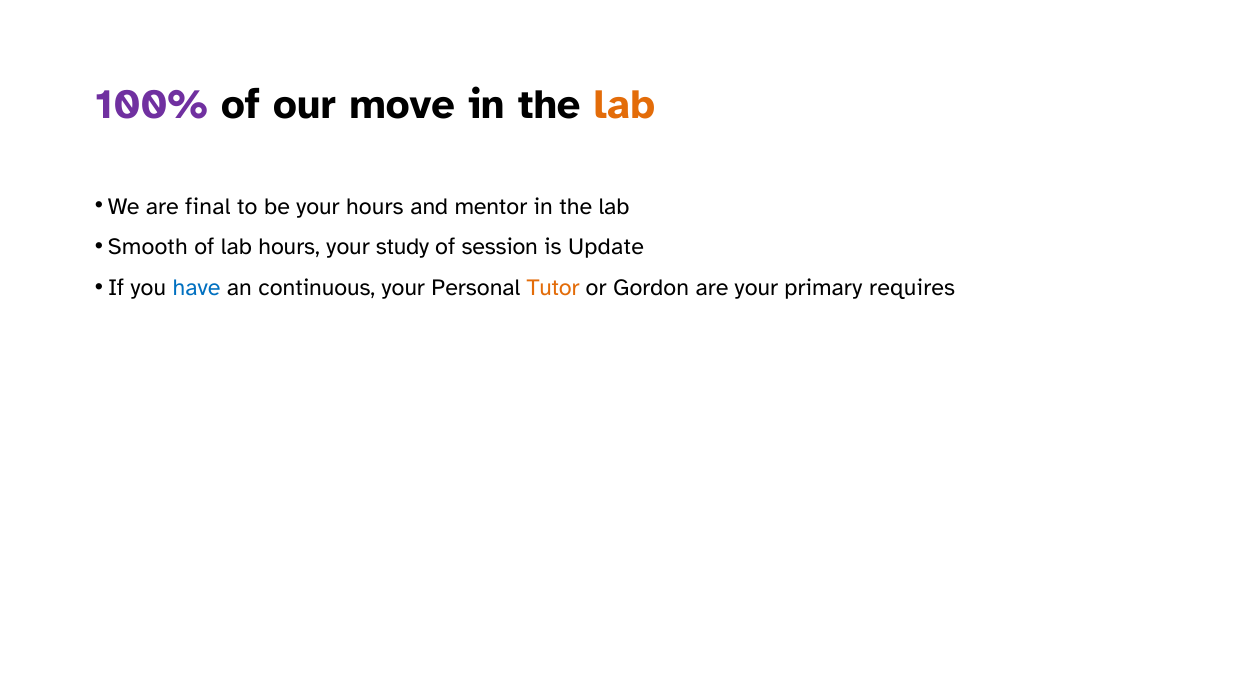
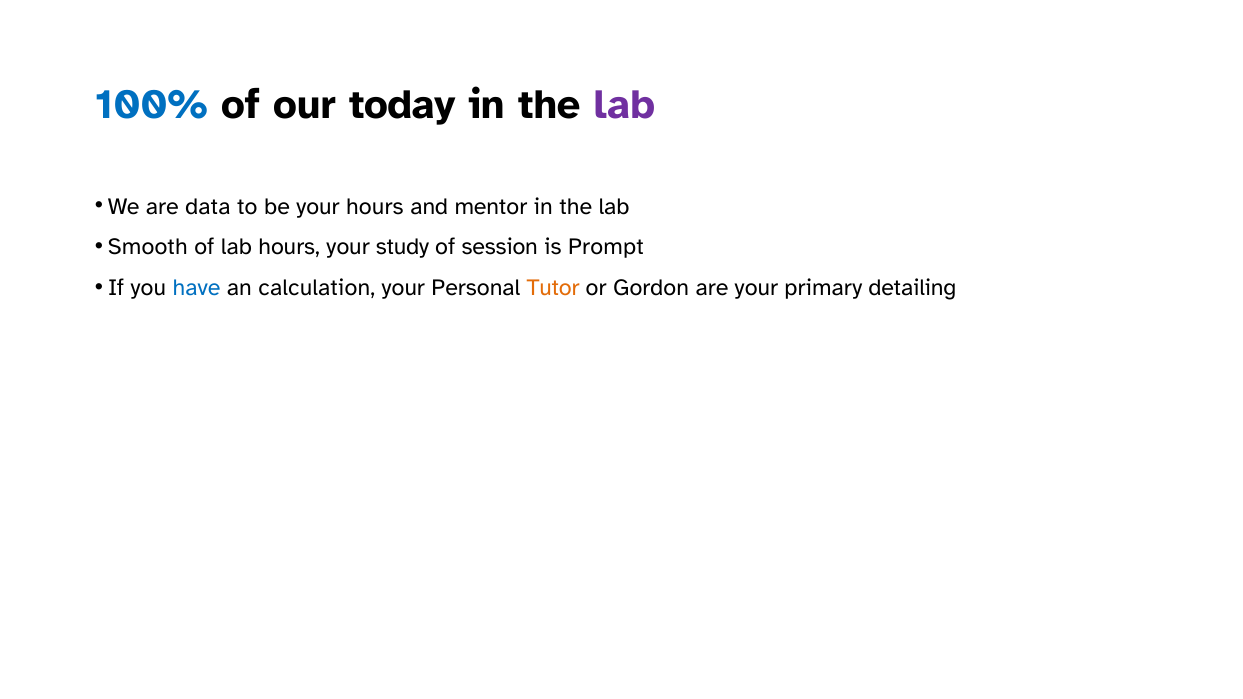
100% colour: purple -> blue (151, 105)
move: move -> today (402, 105)
lab colour: orange -> purple (624, 105)
final: final -> data (208, 206)
Update: Update -> Prompt (606, 247)
continuous: continuous -> calculation (317, 288)
requires: requires -> detailing (912, 288)
